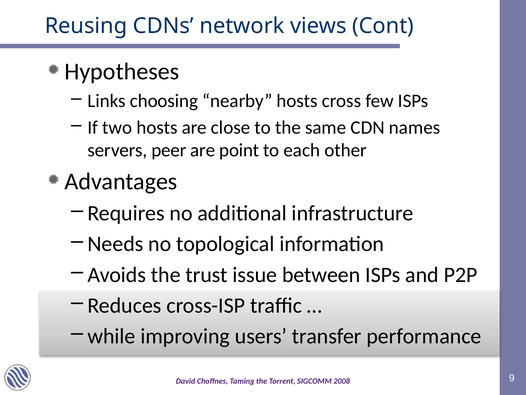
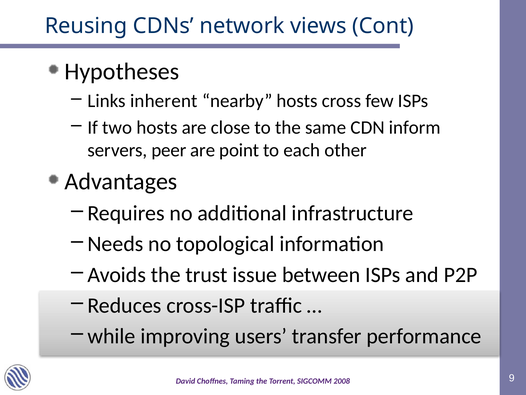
choosing: choosing -> inherent (164, 101)
names: names -> inform (415, 127)
